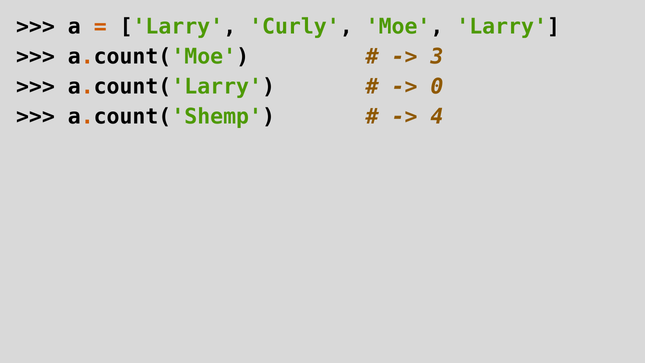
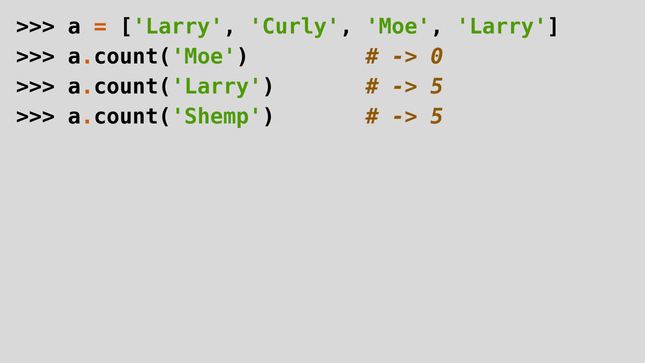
3: 3 -> 0 (437, 56)
0: 0 -> 5 (437, 86)
4: 4 -> 5 (437, 116)
